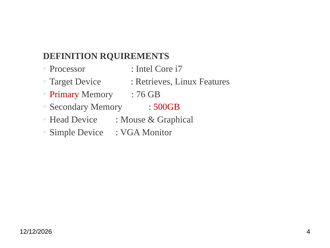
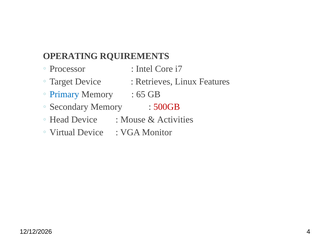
DEFINITION: DEFINITION -> OPERATING (70, 56)
Primary colour: red -> blue (64, 94)
76: 76 -> 65 (141, 94)
Graphical: Graphical -> Activities (175, 119)
Simple: Simple -> Virtual (62, 132)
